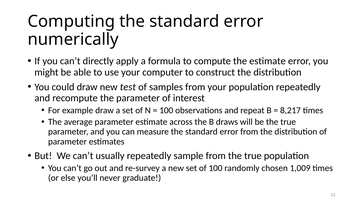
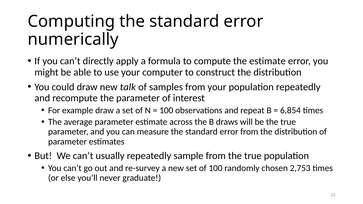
test: test -> talk (128, 87)
8,217: 8,217 -> 6,854 (290, 110)
1,009: 1,009 -> 2,753 (300, 168)
